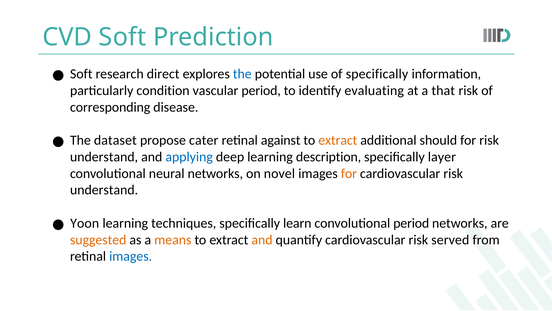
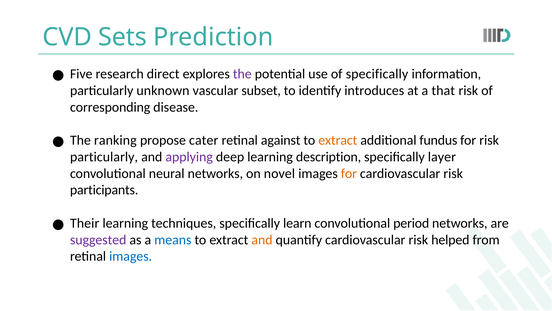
CVD Soft: Soft -> Sets (123, 37)
Soft: Soft -> Five (81, 74)
the colour: blue -> purple (242, 74)
condition: condition -> unknown (163, 90)
vascular period: period -> subset (261, 90)
evaluating: evaluating -> introduces (374, 90)
dataset: dataset -> ranking (115, 140)
should: should -> fundus (438, 140)
understand: understand -> particularly (104, 157)
applying colour: blue -> purple (189, 157)
understand: understand -> participants (104, 190)
Yoon: Yoon -> Their (85, 223)
suggested colour: orange -> purple (98, 239)
means colour: orange -> blue (173, 239)
served: served -> helped (450, 239)
